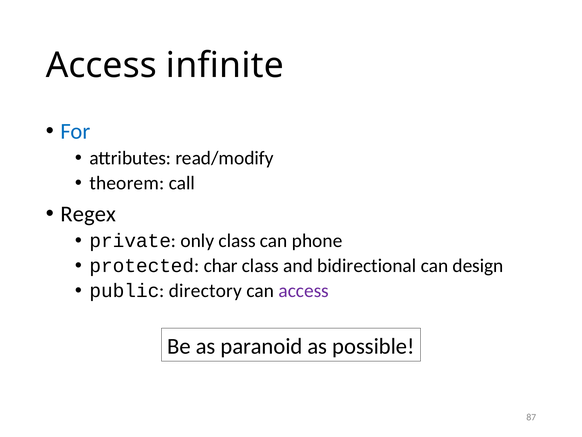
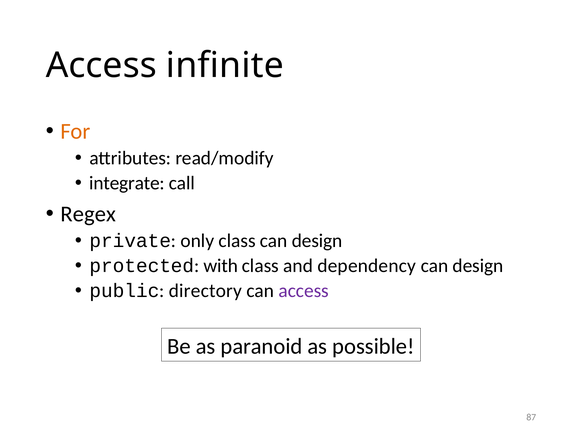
For colour: blue -> orange (75, 131)
theorem: theorem -> integrate (127, 183)
class can phone: phone -> design (317, 240)
char: char -> with (221, 265)
bidirectional: bidirectional -> dependency (367, 265)
